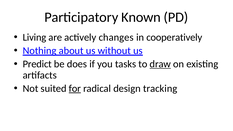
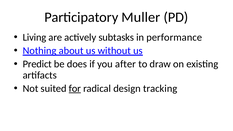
Known: Known -> Muller (141, 17)
changes: changes -> subtasks (116, 37)
cooperatively: cooperatively -> performance (174, 37)
tasks: tasks -> after (126, 64)
draw underline: present -> none (160, 64)
